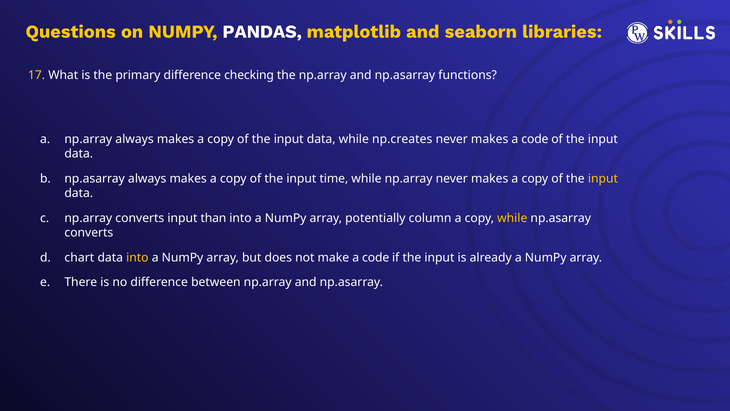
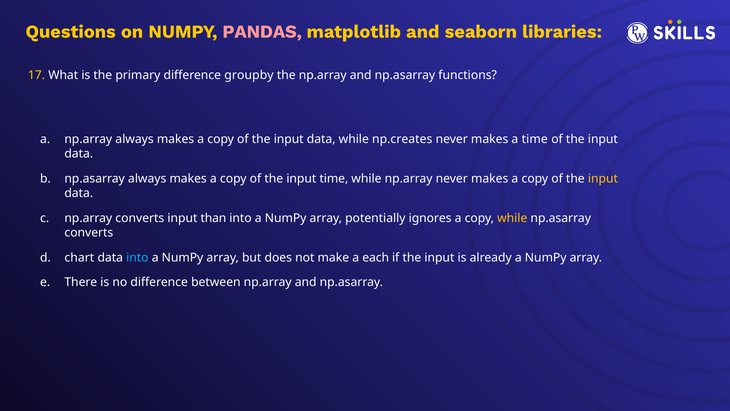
PANDAS colour: white -> pink (262, 32)
checking: checking -> groupby (249, 75)
makes a code: code -> time (535, 139)
column: column -> ignores (430, 218)
into colour: yellow -> light blue (137, 257)
make a code: code -> each (376, 257)
